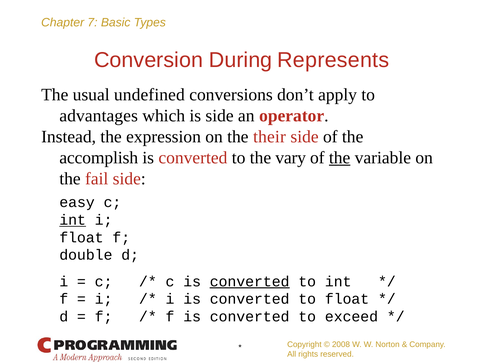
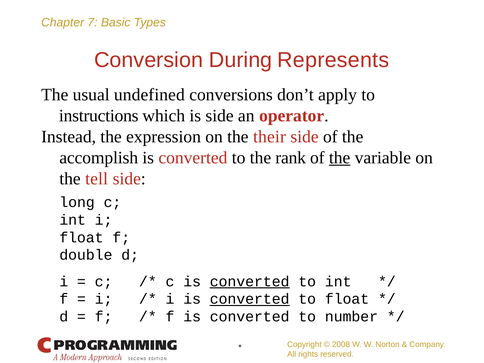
advantages: advantages -> instructions (99, 116)
vary: vary -> rank (291, 158)
fail: fail -> tell (97, 179)
easy: easy -> long (77, 202)
int underline: present -> none (73, 220)
converted underline: none -> present (250, 299)
exceed: exceed -> number (351, 317)
